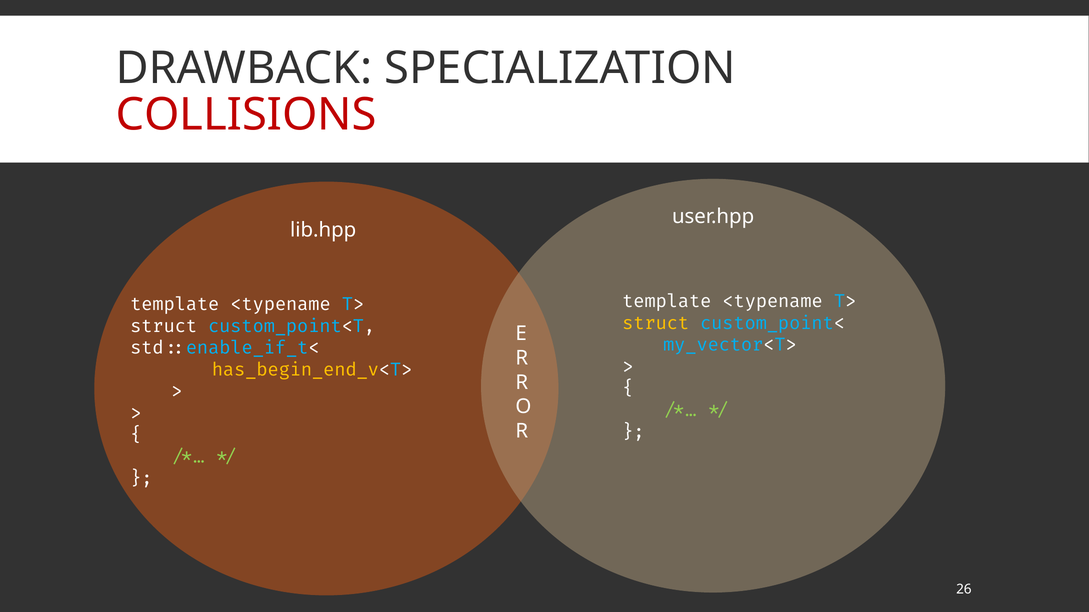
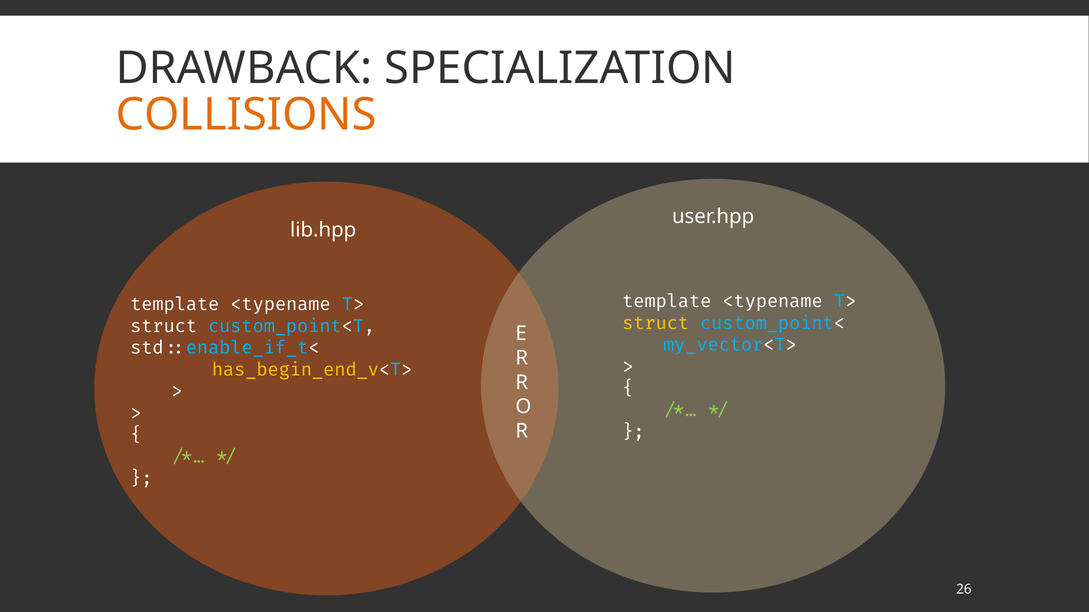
COLLISIONS colour: red -> orange (246, 115)
